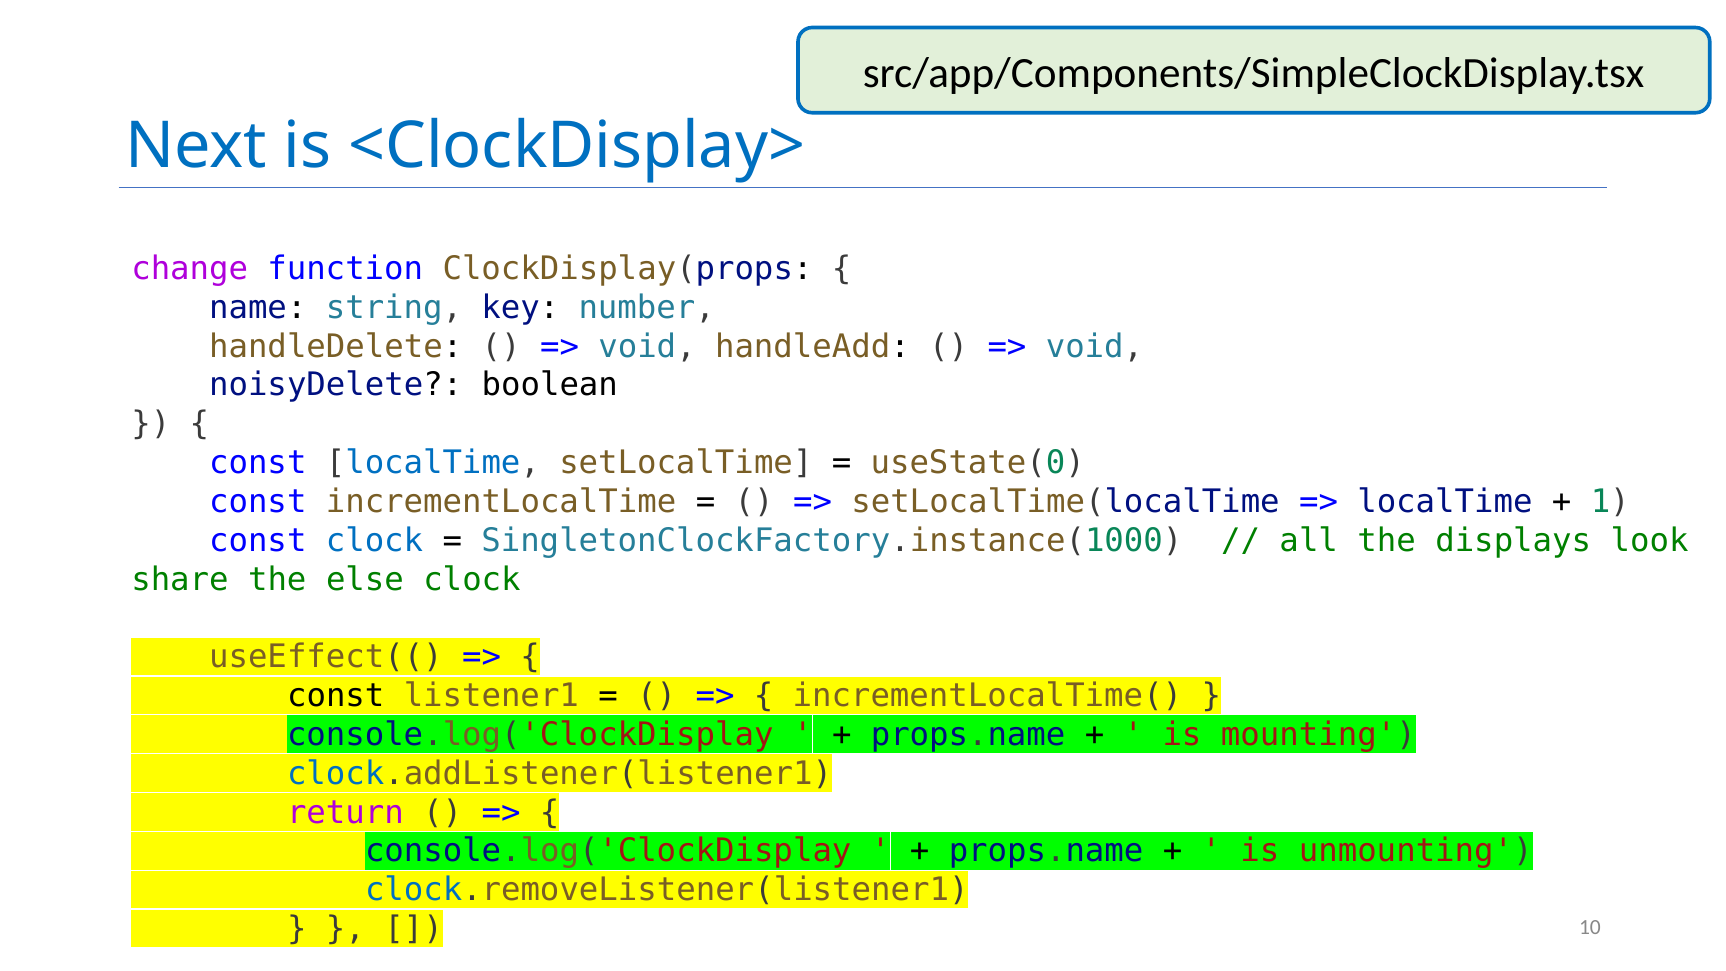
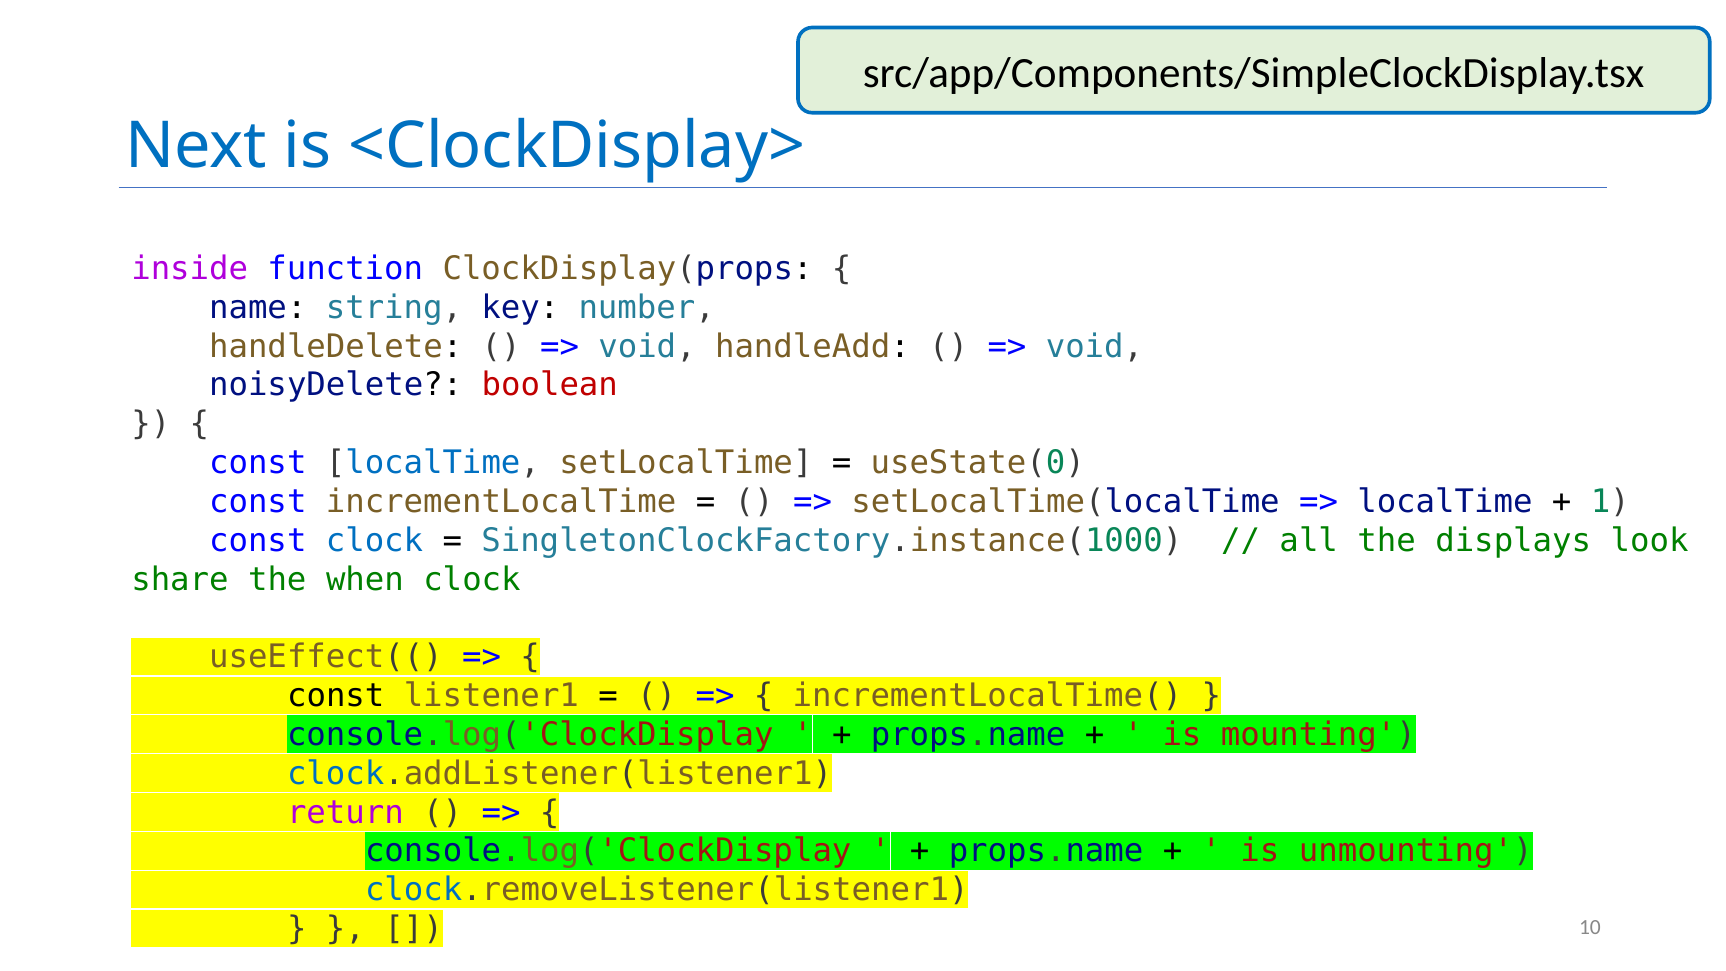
change: change -> inside (190, 269)
boolean colour: black -> red (550, 385)
else: else -> when (365, 579)
